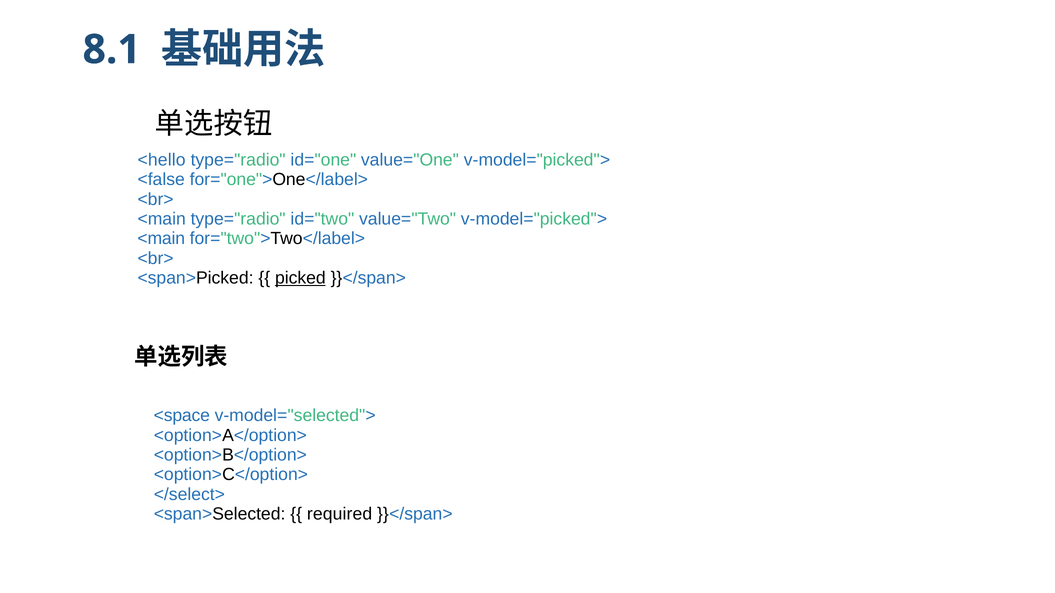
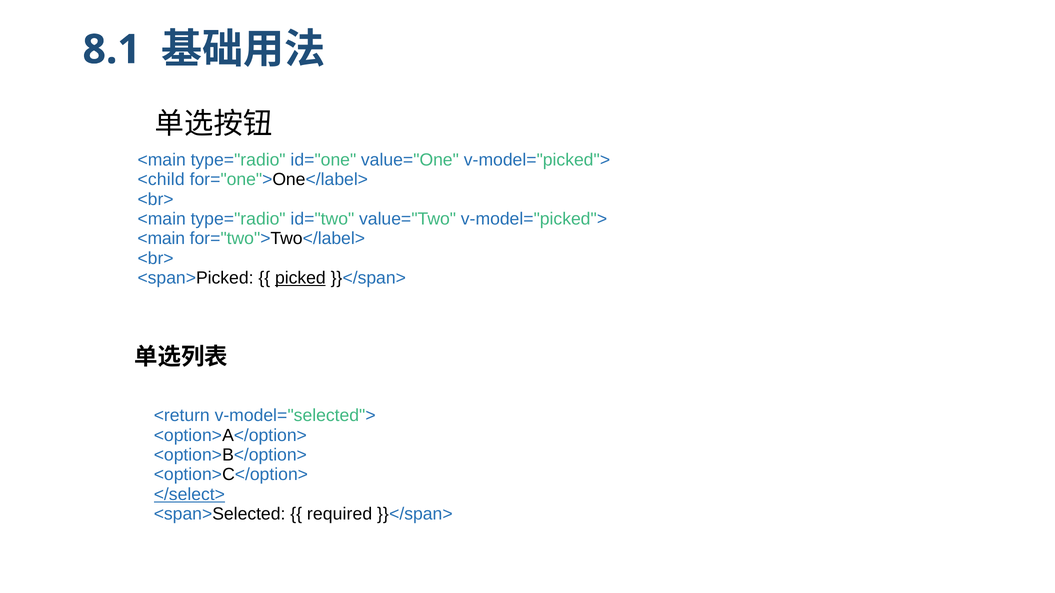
<hello: <hello -> <main (162, 160)
<false: <false -> <child (161, 180)
<space: <space -> <return (182, 416)
</select> underline: none -> present (189, 495)
